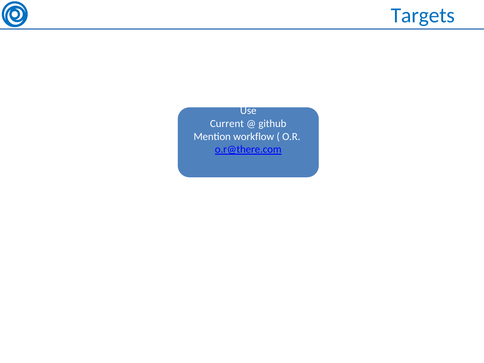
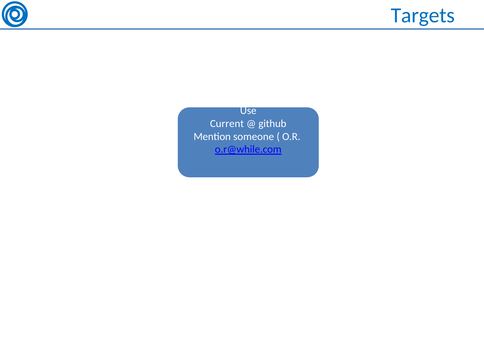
workflow: workflow -> someone (254, 136)
o.r@there.com: o.r@there.com -> o.r@while.com (248, 149)
